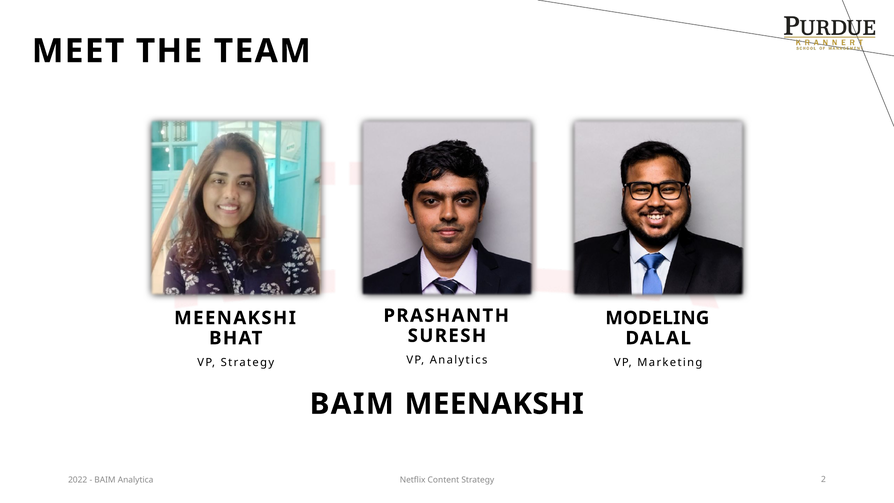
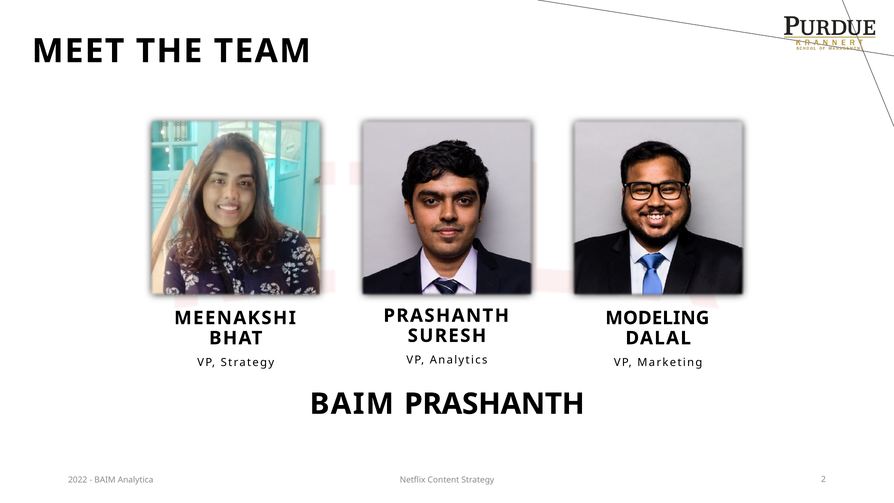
BAIM MEENAKSHI: MEENAKSHI -> PRASHANTH (494, 404)
